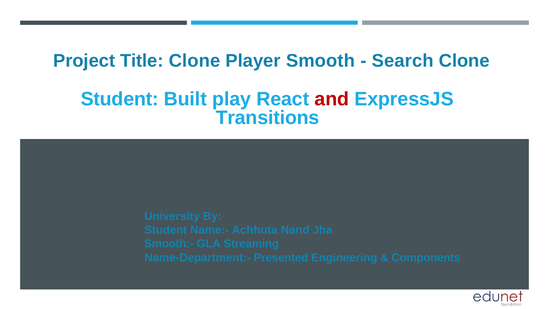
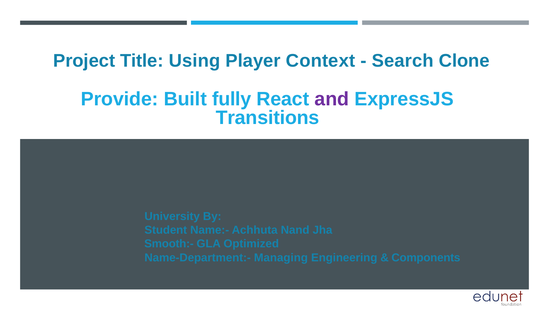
Title Clone: Clone -> Using (195, 61)
Smooth: Smooth -> Context (321, 61)
Student: Student -> Provide (120, 99)
play: play -> fully (232, 99)
and colour: red -> purple (332, 99)
Streaming: Streaming -> Optimized (251, 244)
Presented: Presented -> Managing (281, 257)
